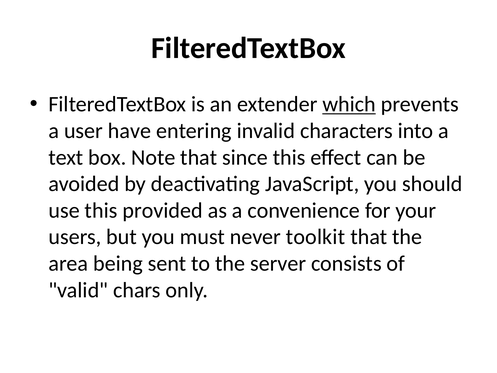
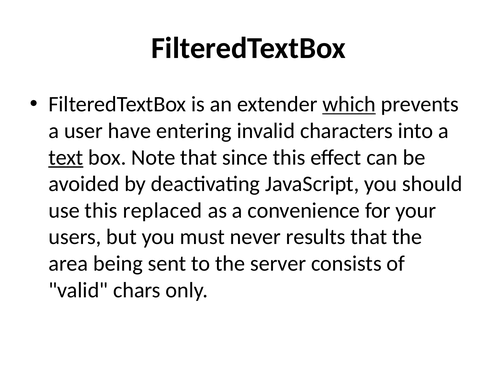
text underline: none -> present (66, 157)
provided: provided -> replaced (162, 210)
toolkit: toolkit -> results (316, 237)
